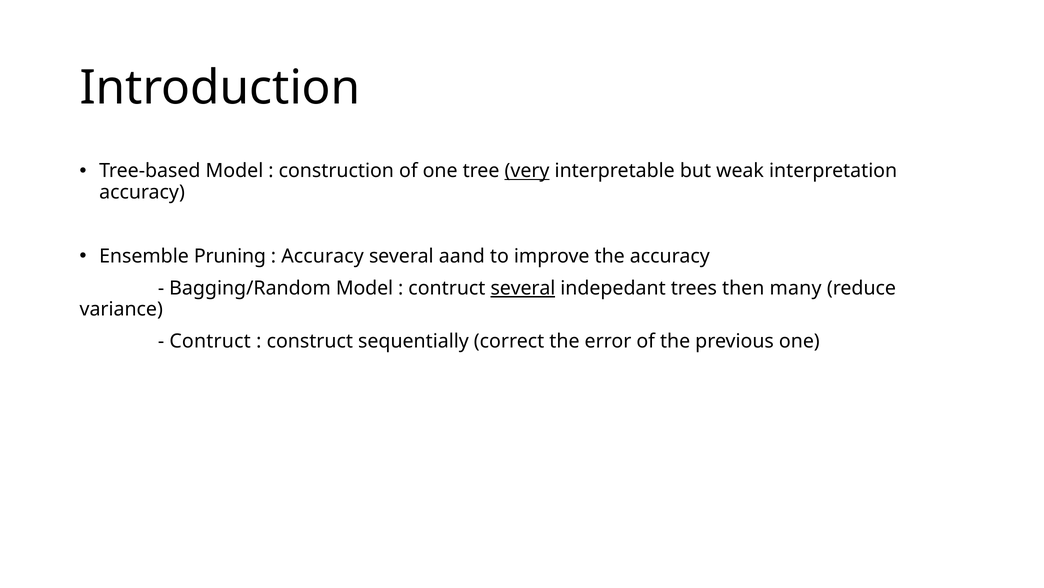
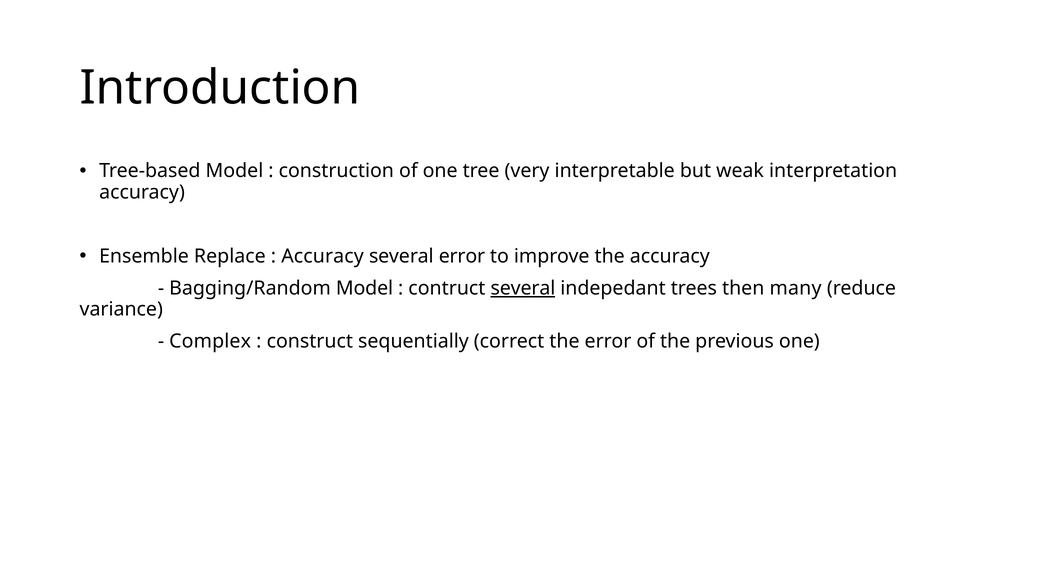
very underline: present -> none (527, 171)
Pruning: Pruning -> Replace (230, 256)
several aand: aand -> error (462, 256)
Contruct: Contruct -> Complex (210, 341)
